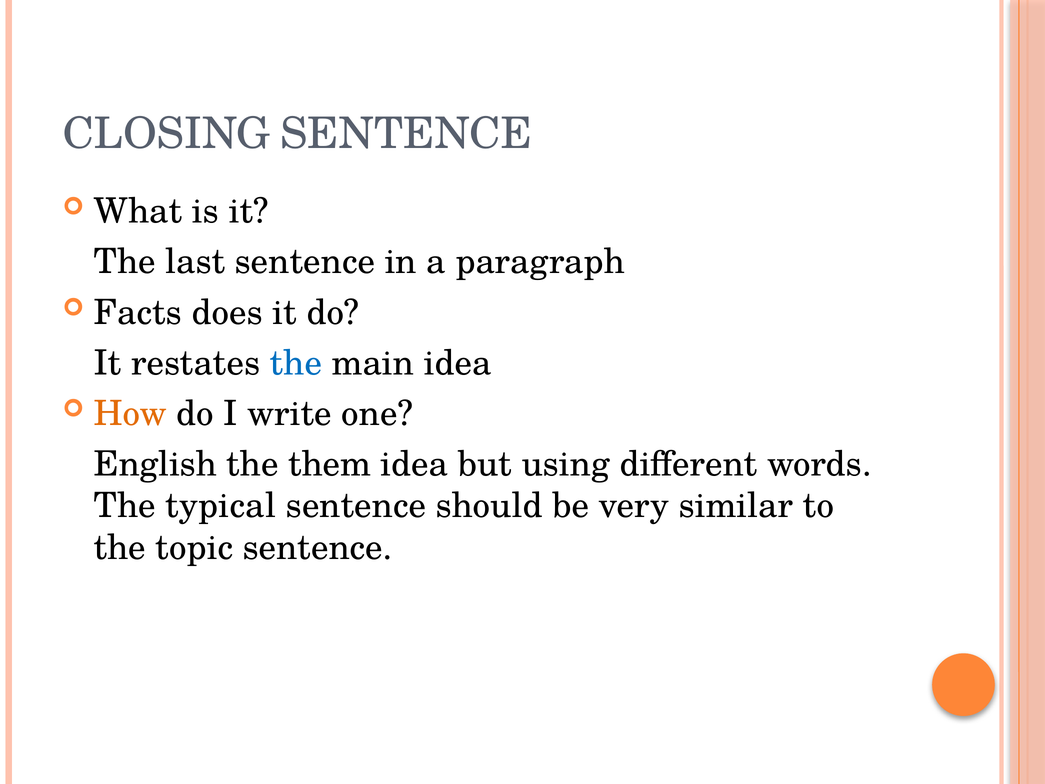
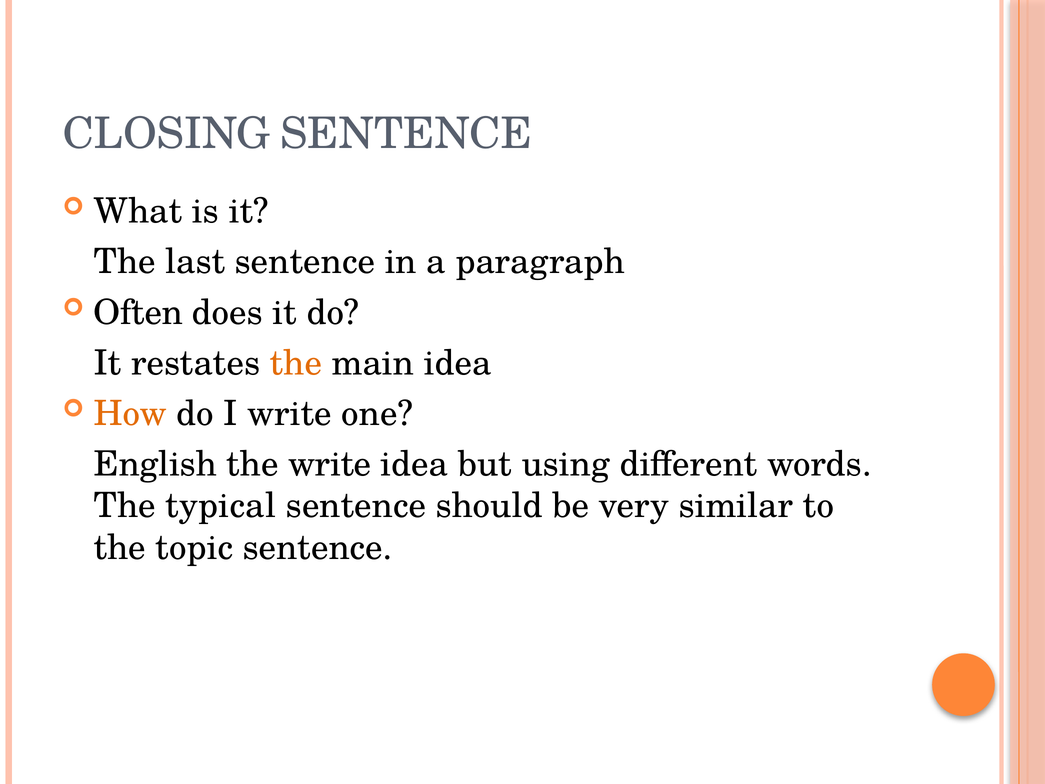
Facts: Facts -> Often (138, 312)
the colour: blue -> orange (296, 363)
the them: them -> write (330, 464)
